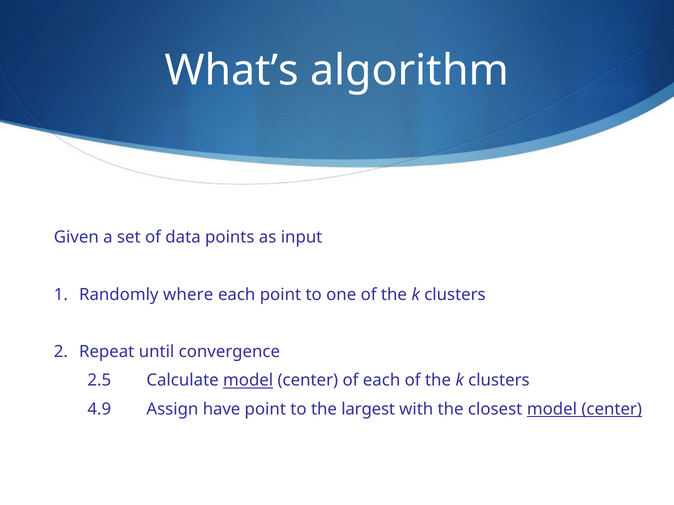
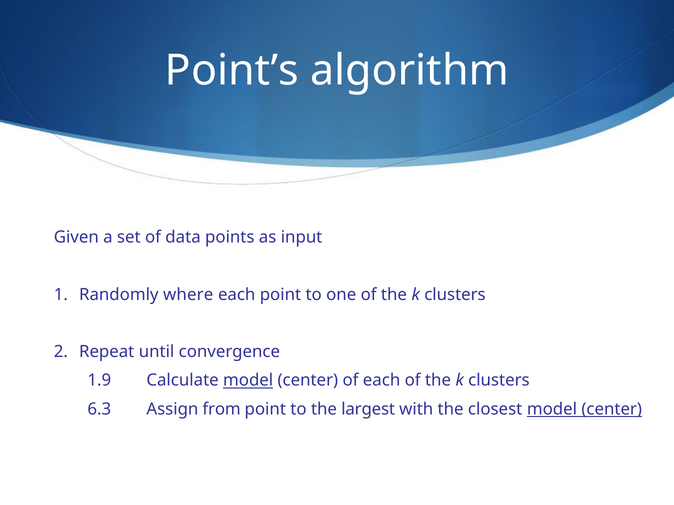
What’s: What’s -> Point’s (232, 71)
2.5: 2.5 -> 1.9 (99, 381)
4.9: 4.9 -> 6.3 (99, 409)
have: have -> from (222, 409)
